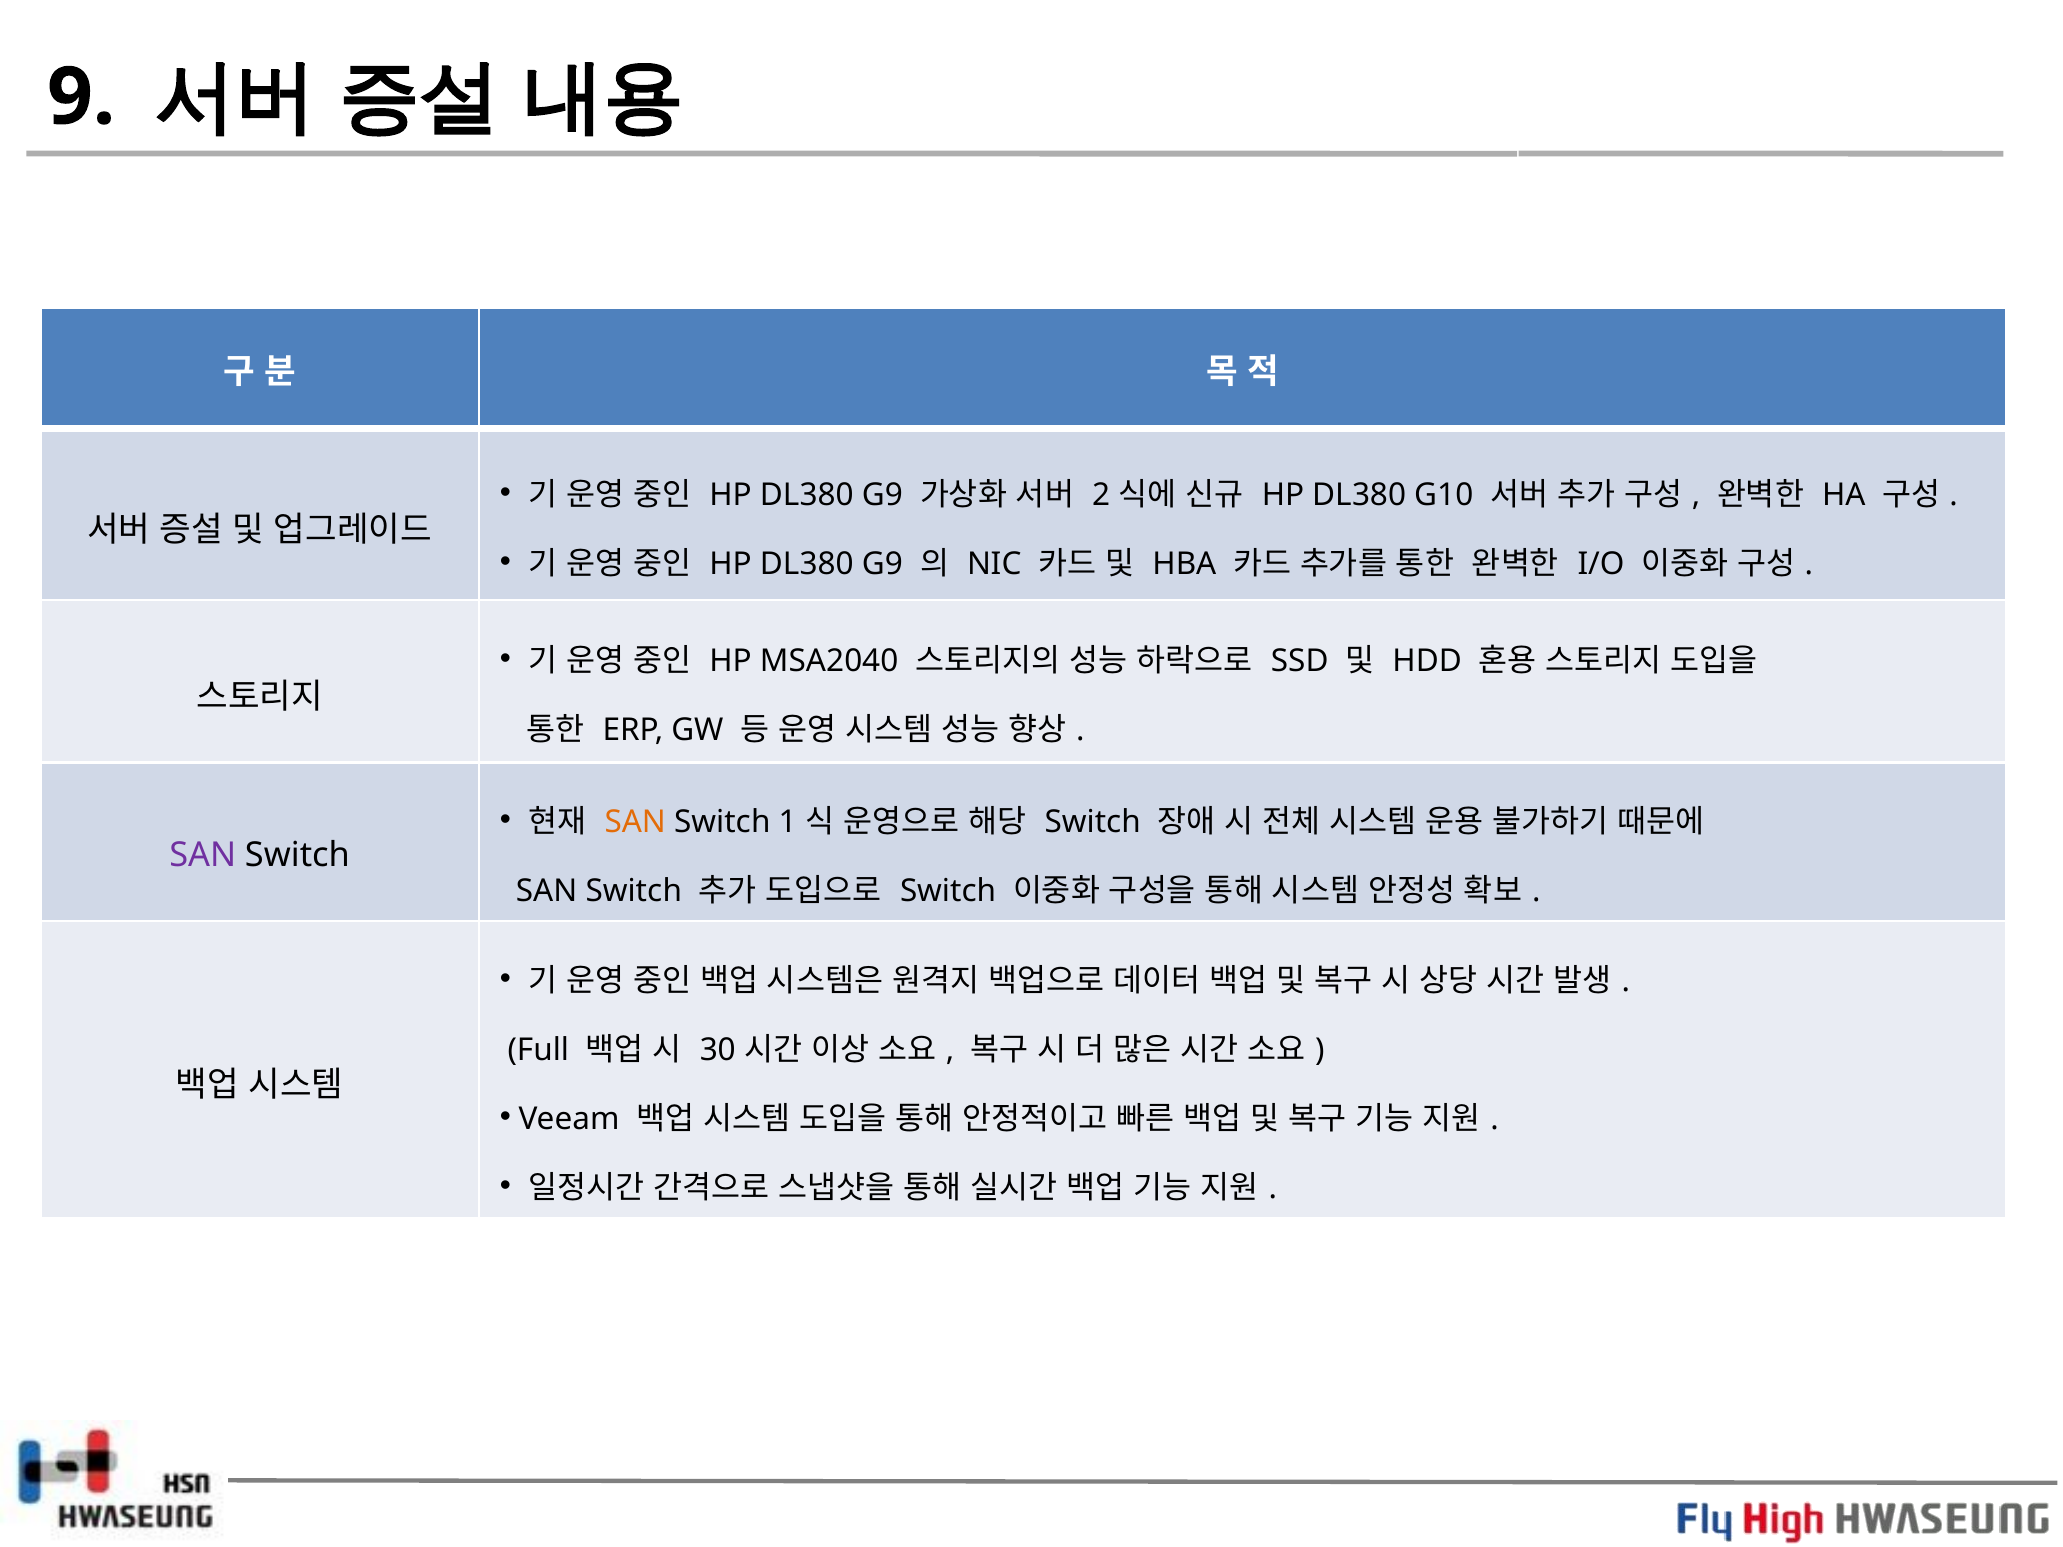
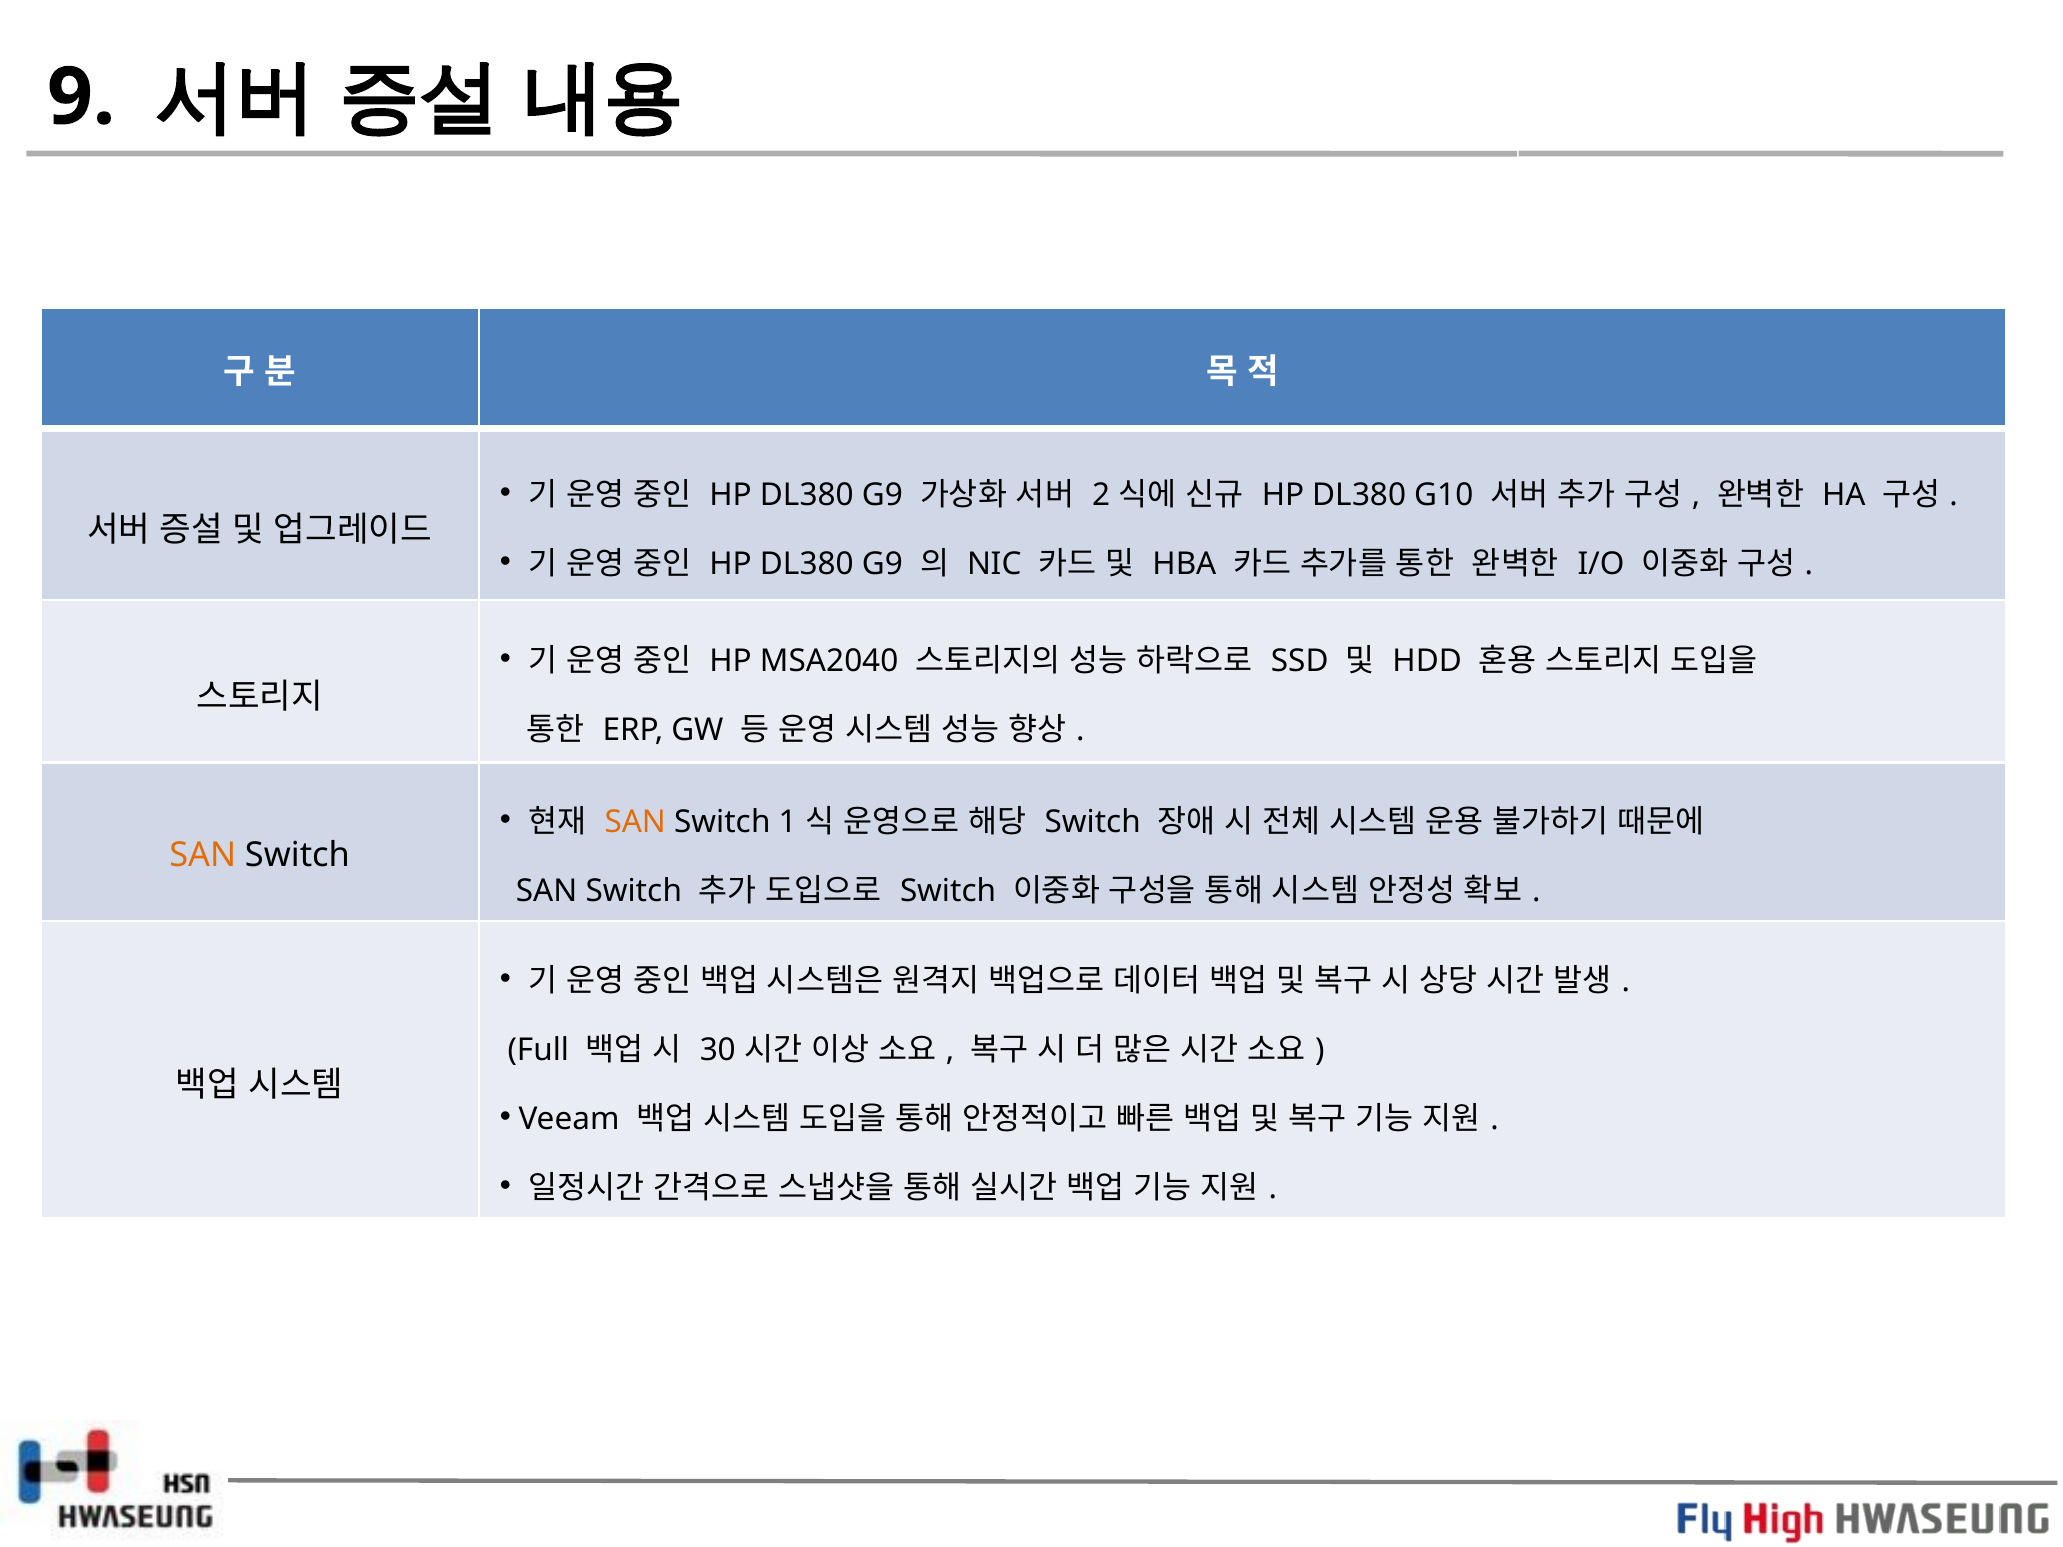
SAN colour: purple -> orange (203, 856)
